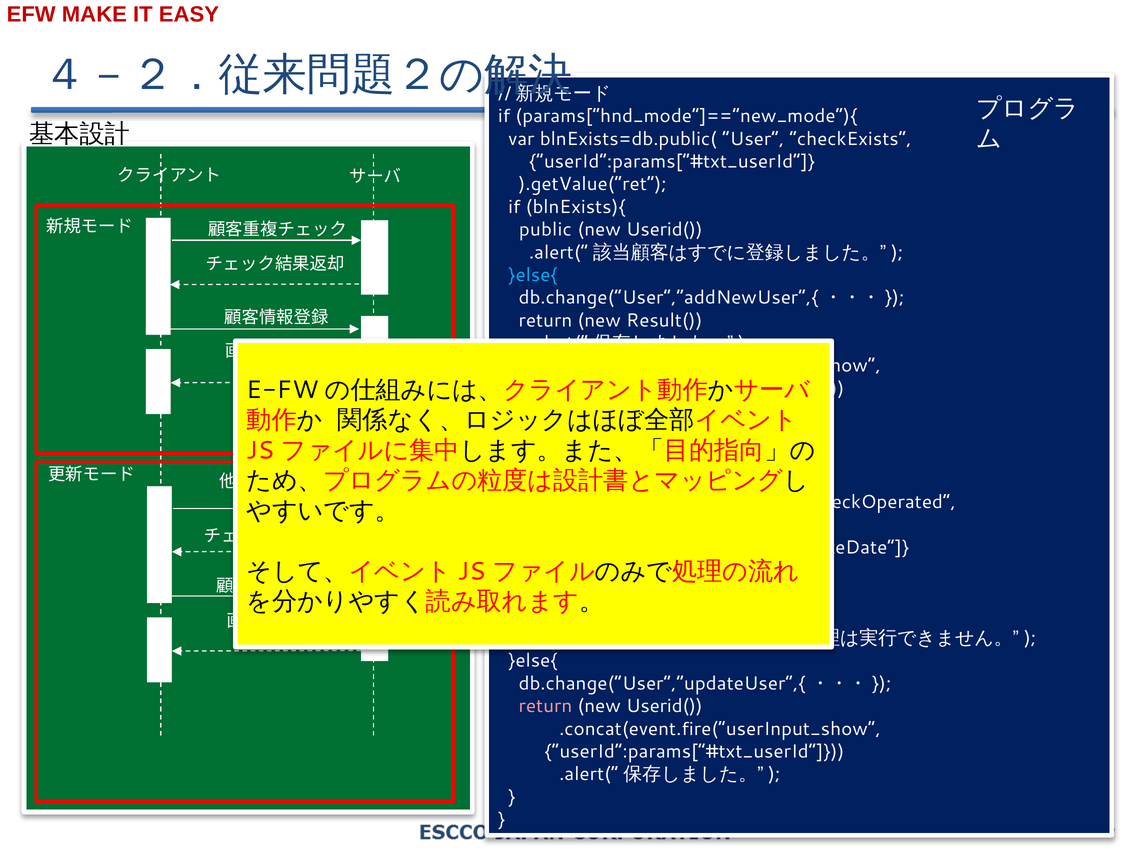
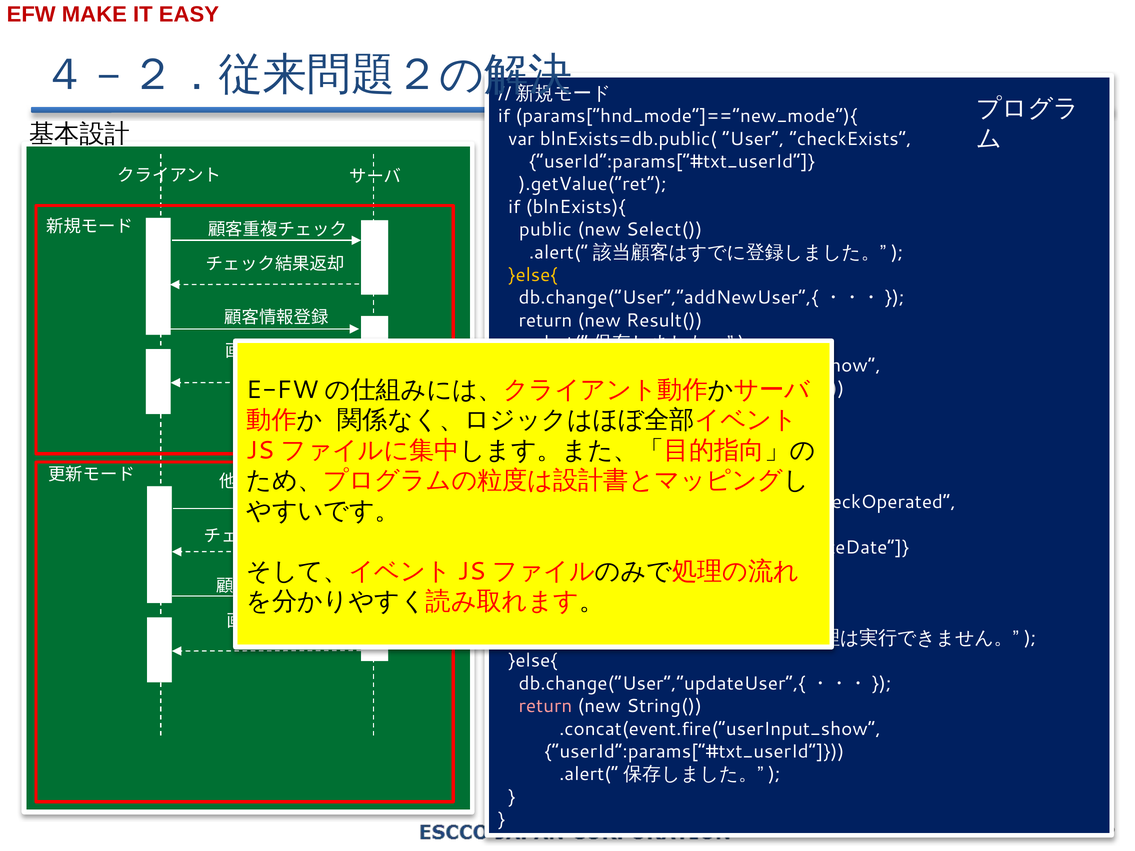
Userid(: Userid( -> Select( (664, 230)
}else{ colour: light blue -> yellow (533, 275)
Userid(: Userid( -> String( (664, 706)
